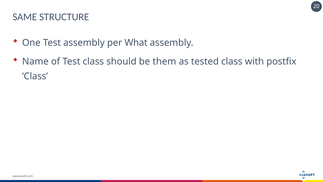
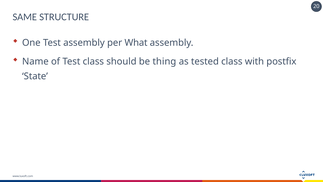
them: them -> thing (164, 61)
Class: Class -> State (35, 76)
